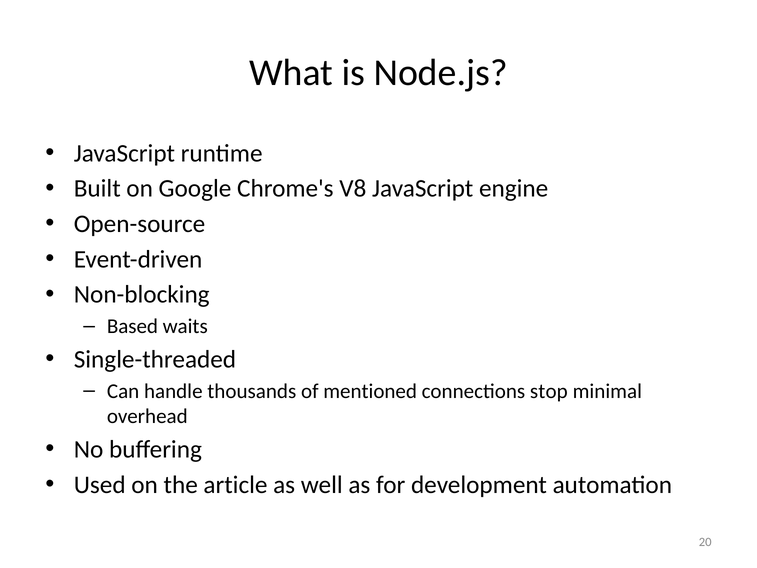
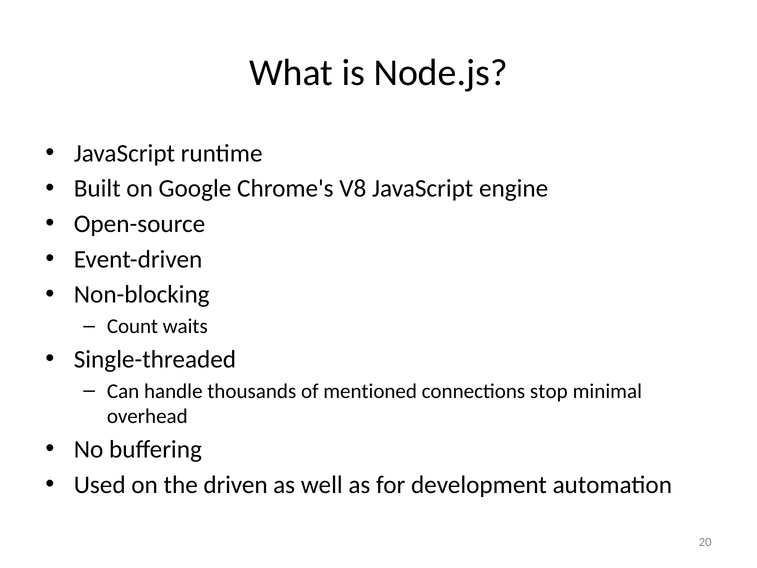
Based: Based -> Count (132, 326)
article: article -> driven (236, 485)
